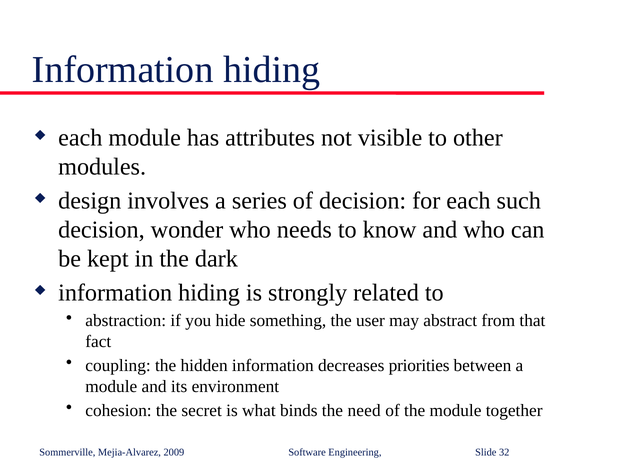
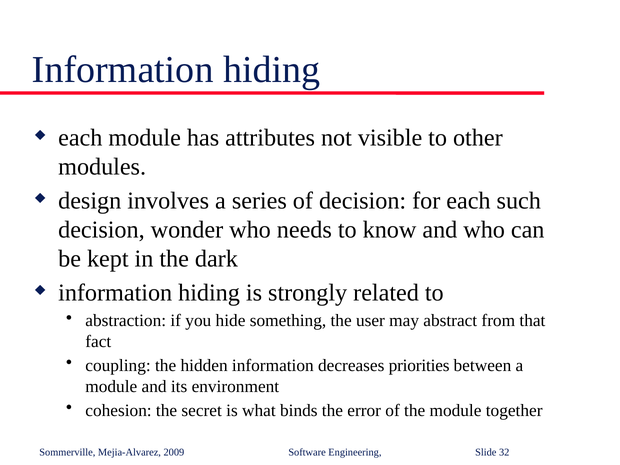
need: need -> error (364, 411)
